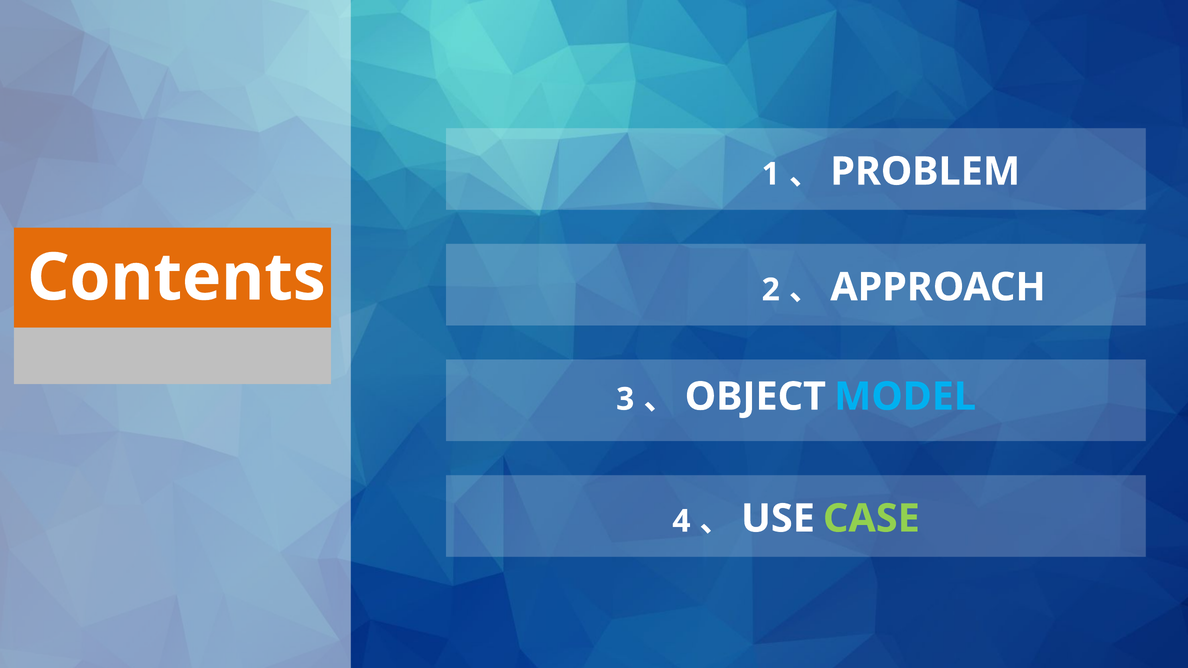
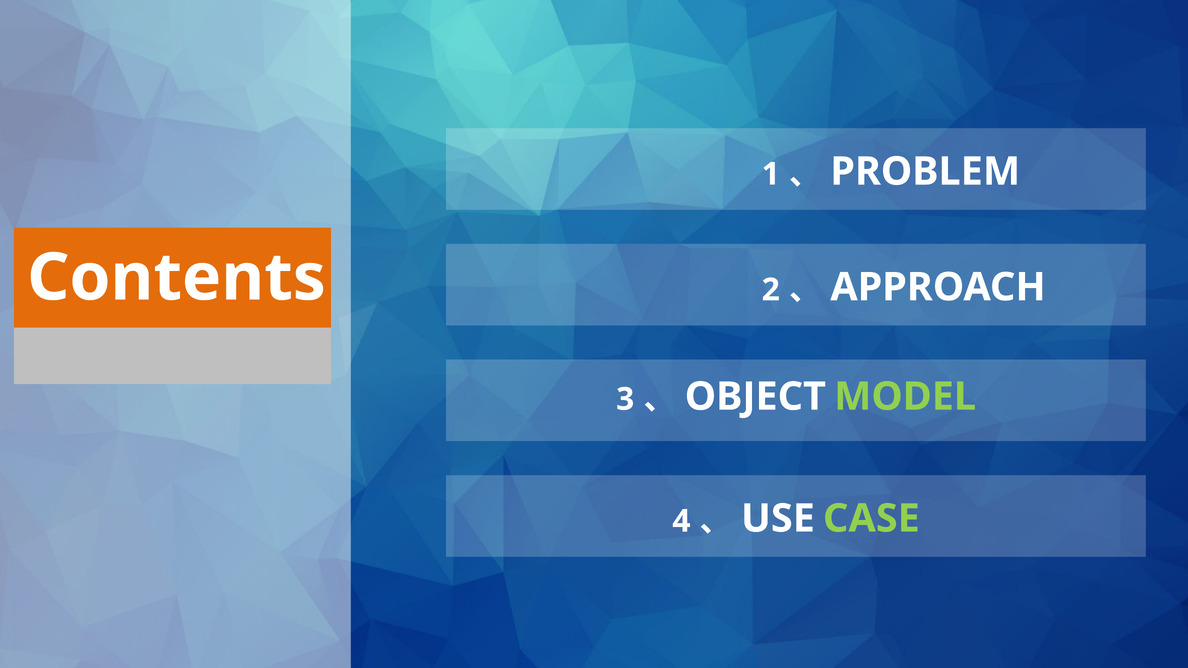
MODEL colour: light blue -> light green (905, 397)
